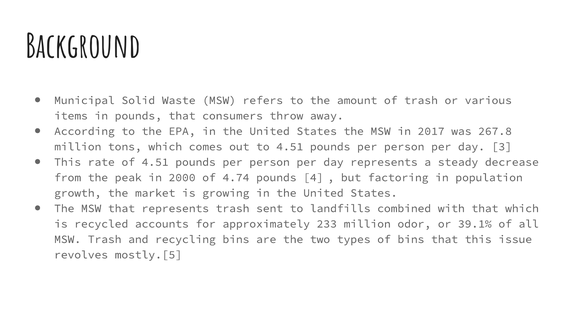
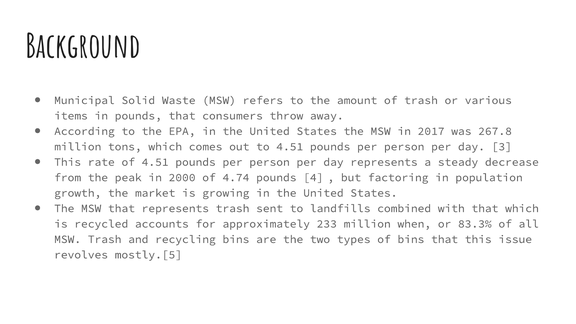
odor: odor -> when (414, 224)
39.1%: 39.1% -> 83.3% (475, 224)
